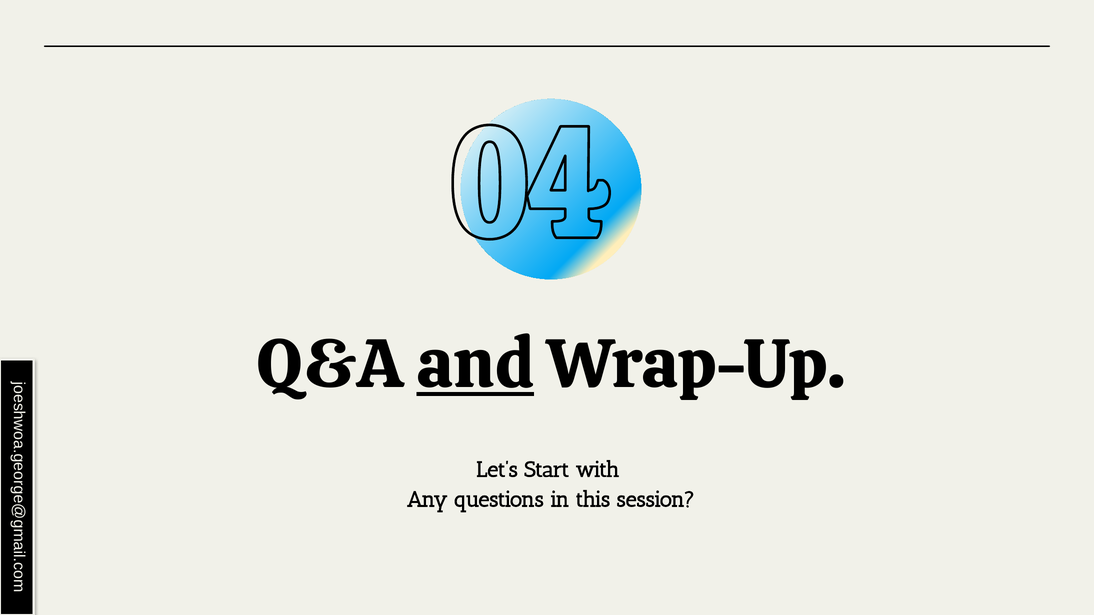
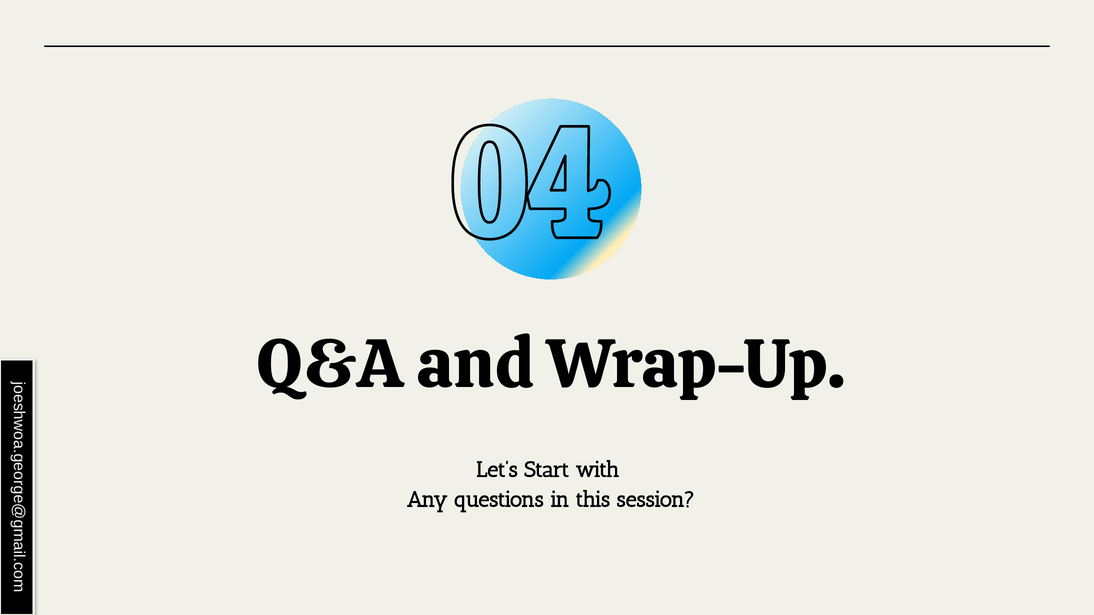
and underline: present -> none (475, 365)
